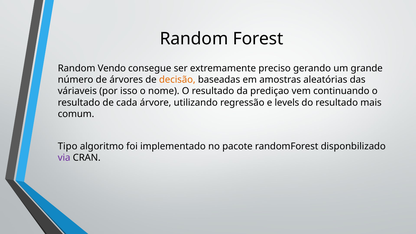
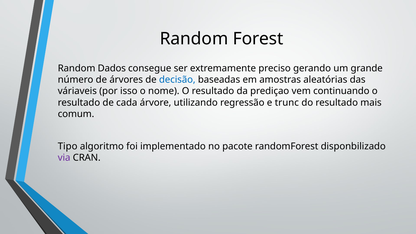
Vendo: Vendo -> Dados (112, 68)
decisão colour: orange -> blue (177, 80)
levels: levels -> trunc (287, 103)
